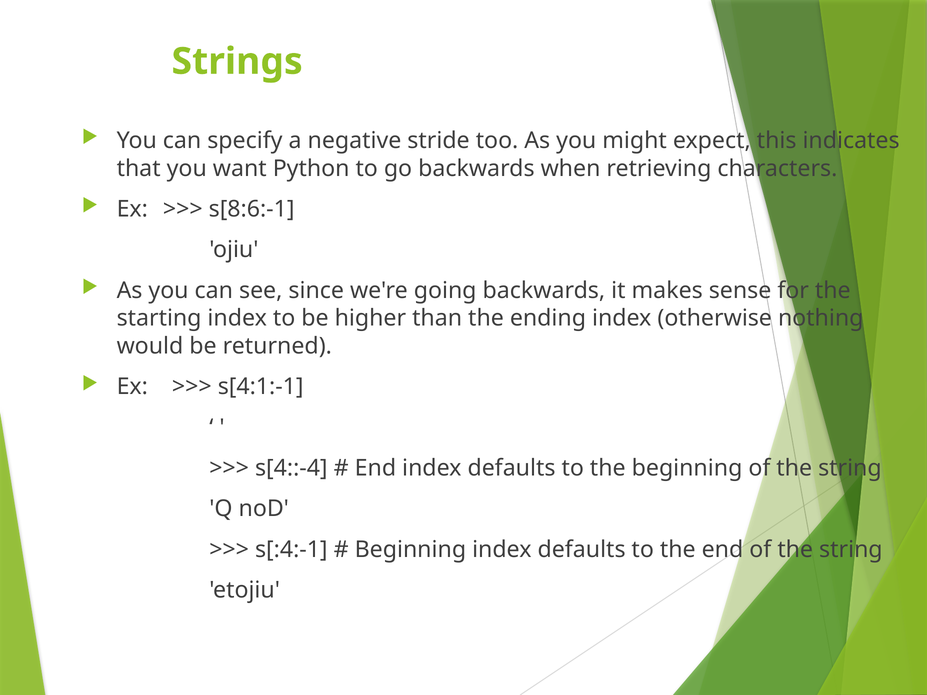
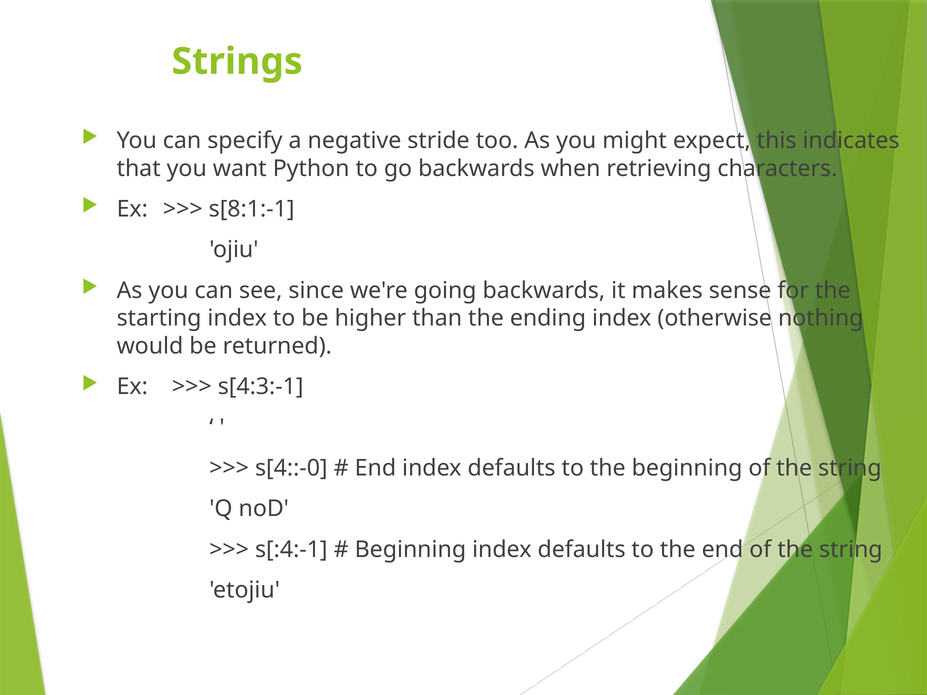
s[8:6:-1: s[8:6:-1 -> s[8:1:-1 (252, 209)
s[4:1:-1: s[4:1:-1 -> s[4:3:-1 (261, 387)
s[4::-4: s[4::-4 -> s[4::-0 (291, 468)
